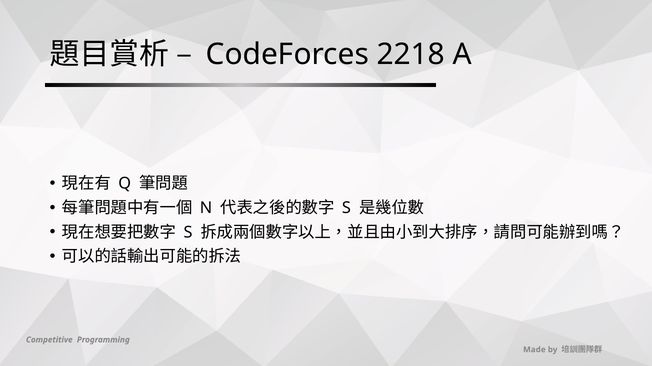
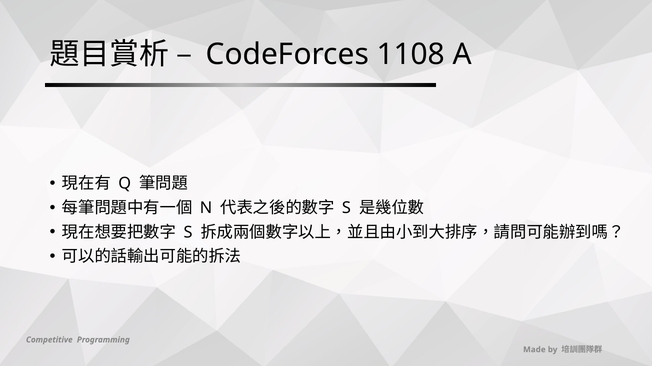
2218: 2218 -> 1108 (411, 55)
